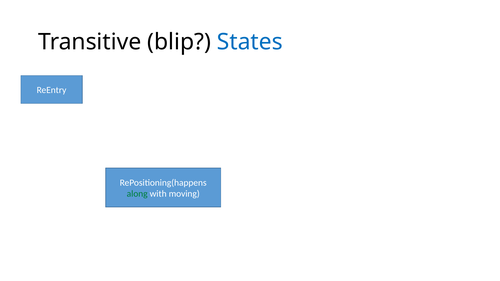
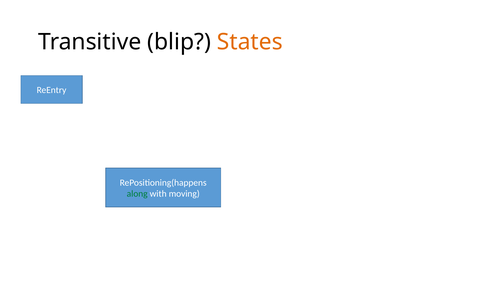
States colour: blue -> orange (250, 42)
